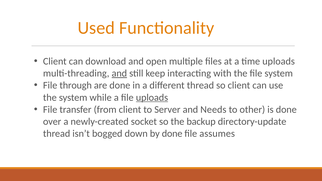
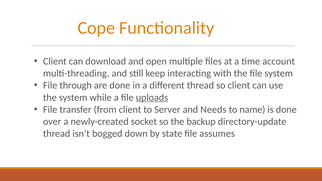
Used: Used -> Cope (96, 28)
time uploads: uploads -> account (279, 61)
and underline: present -> none (119, 73)
other: other -> name (252, 110)
by done: done -> state (172, 134)
